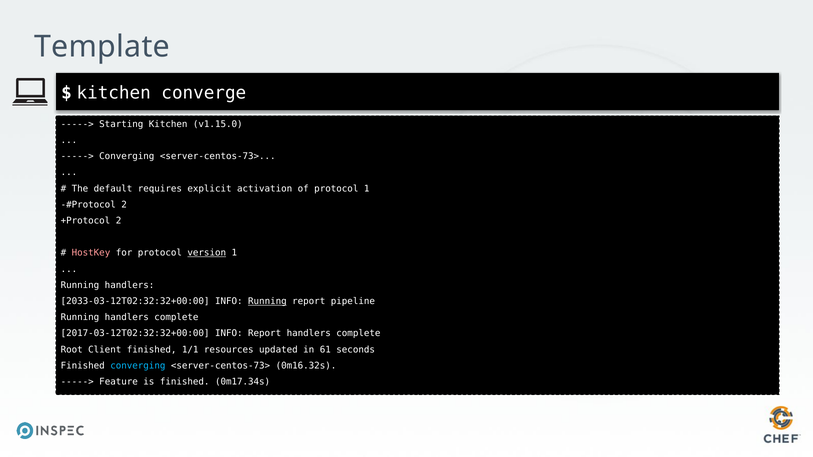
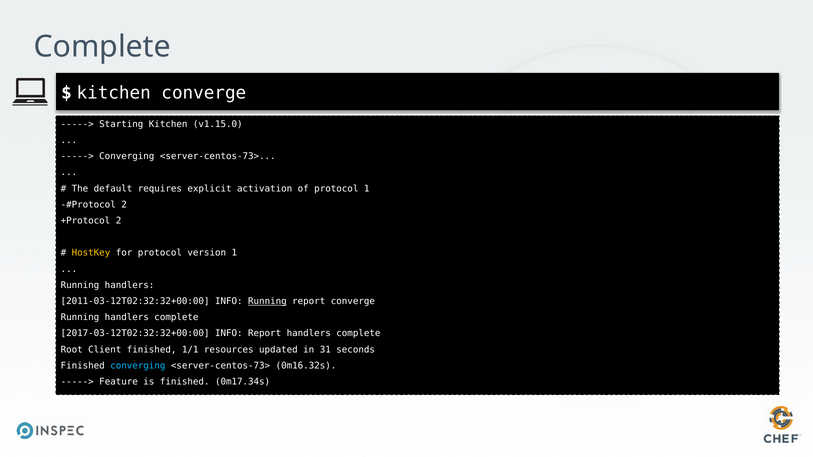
Template: Template -> Complete (102, 47)
HostKey colour: pink -> yellow (91, 253)
version underline: present -> none (207, 253)
2033-03-12T02:32:32+00:00: 2033-03-12T02:32:32+00:00 -> 2011-03-12T02:32:32+00:00 (135, 301)
report pipeline: pipeline -> converge (353, 301)
61: 61 -> 31 (325, 350)
